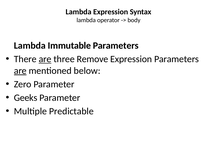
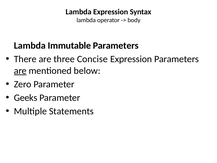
are underline: present -> none (45, 59)
Remove: Remove -> Concise (92, 59)
Predictable: Predictable -> Statements (71, 111)
